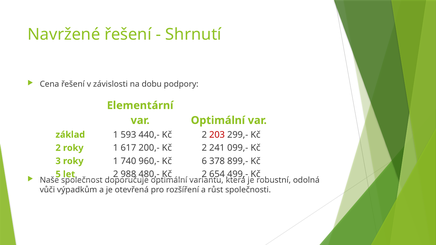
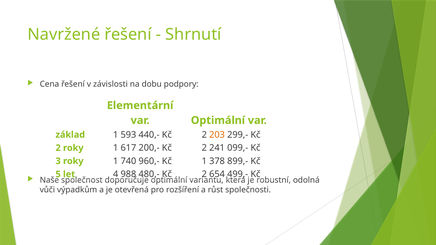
203 colour: red -> orange (217, 135)
Kč 6: 6 -> 1 (204, 161)
2: 2 -> 4 (116, 174)
